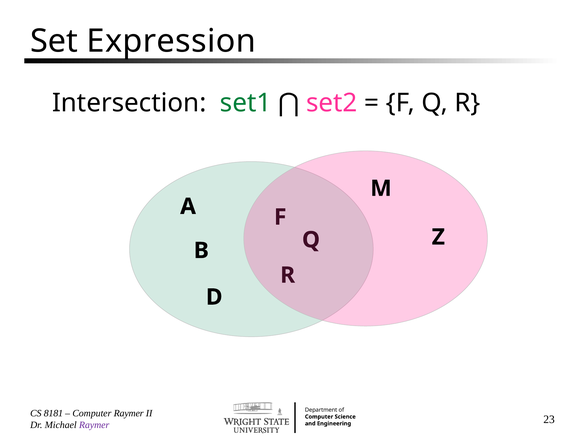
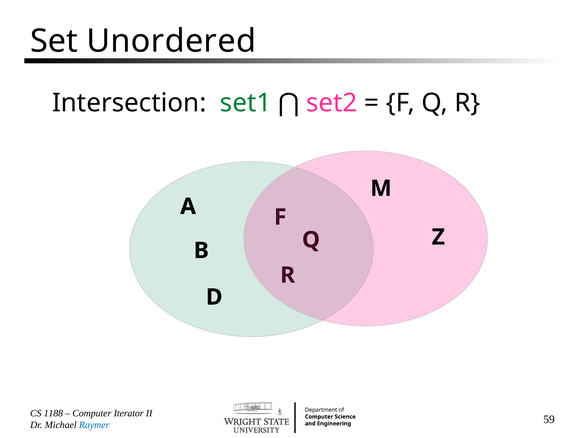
Expression: Expression -> Unordered (171, 41)
8181: 8181 -> 1188 (53, 414)
Computer Raymer: Raymer -> Iterator (129, 414)
Raymer colour: purple -> blue (94, 426)
23: 23 -> 59 (549, 420)
